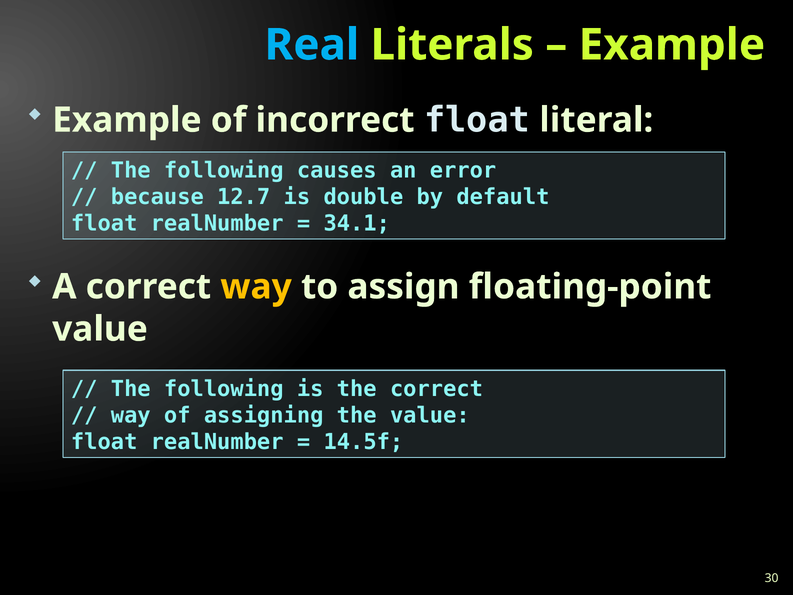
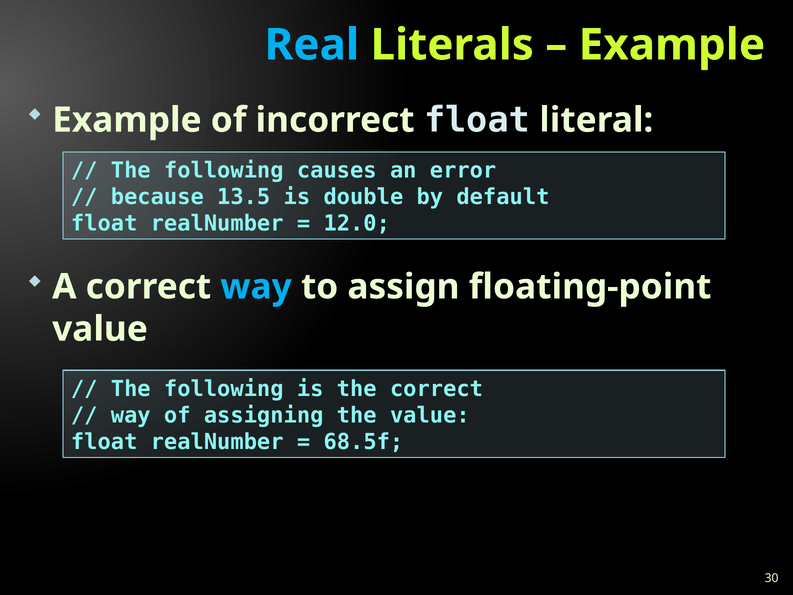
12.7: 12.7 -> 13.5 (244, 197)
34.1: 34.1 -> 12.0 (357, 224)
way colour: yellow -> light blue (256, 287)
14.5f: 14.5f -> 68.5f (363, 442)
